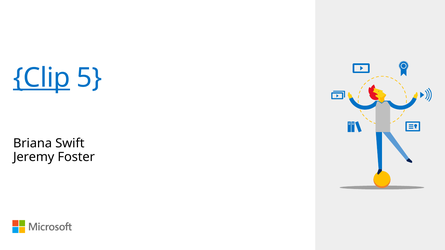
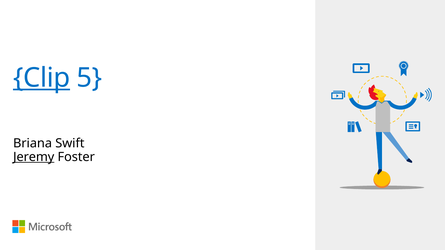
Jeremy underline: none -> present (34, 157)
